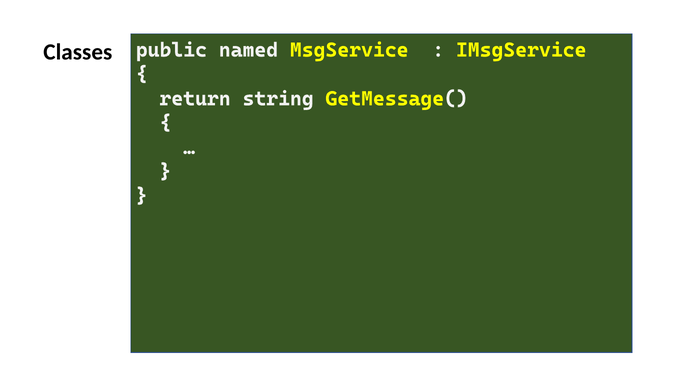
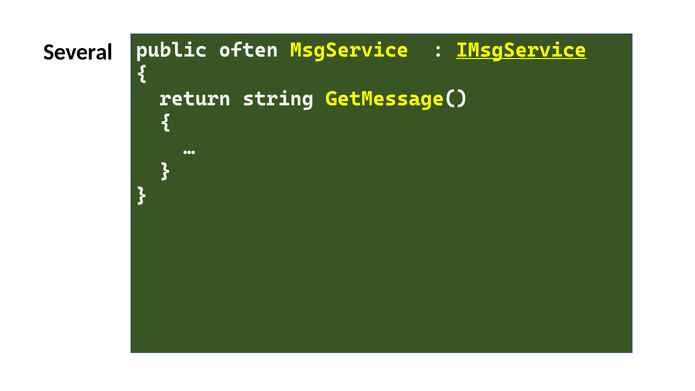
Classes: Classes -> Several (78, 52)
named: named -> often (248, 50)
IMsgService underline: none -> present (521, 50)
